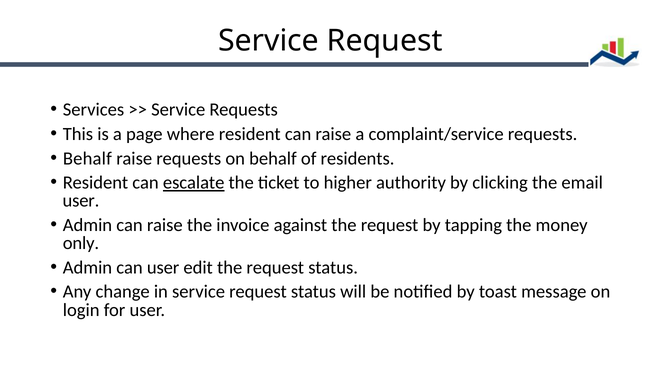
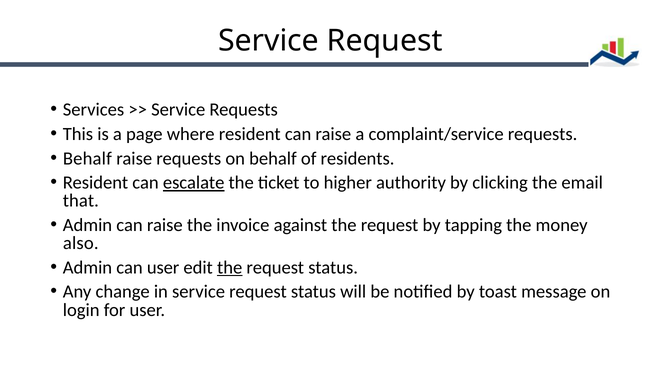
user: user -> that (81, 201)
only: only -> also (81, 243)
the underline: none -> present (230, 267)
